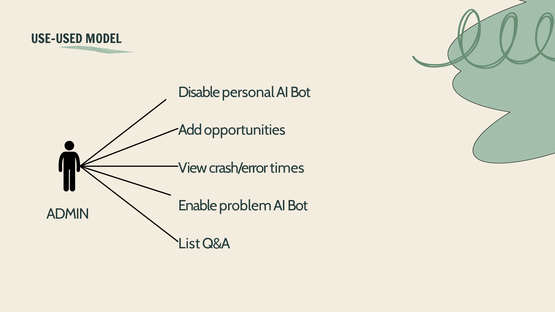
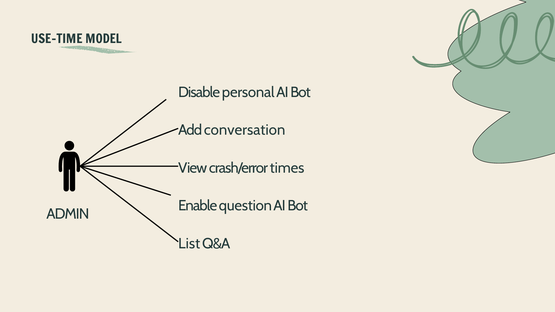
USE-USED: USE-USED -> USE-TIME (57, 39)
opportunities: opportunities -> conversation (245, 130)
problem: problem -> question (245, 206)
